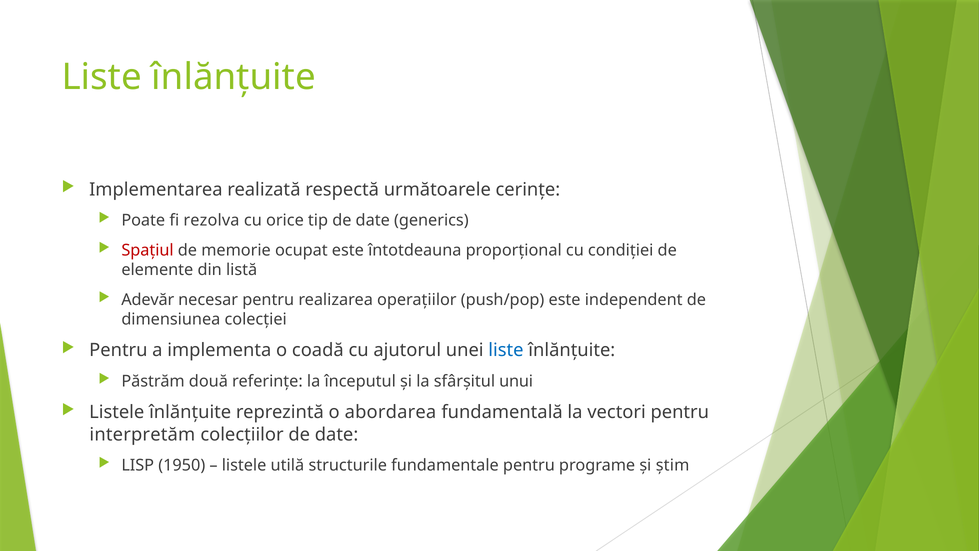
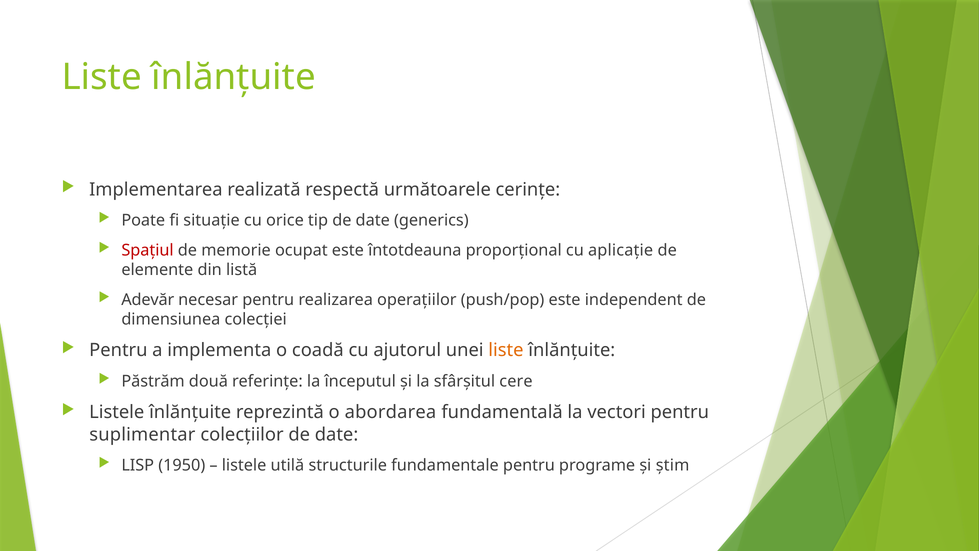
rezolva: rezolva -> situație (212, 220)
condiției: condiției -> aplicație (621, 250)
liste colour: blue -> orange (506, 350)
unui: unui -> cere (516, 381)
interpretăm: interpretăm -> suplimentar (142, 434)
